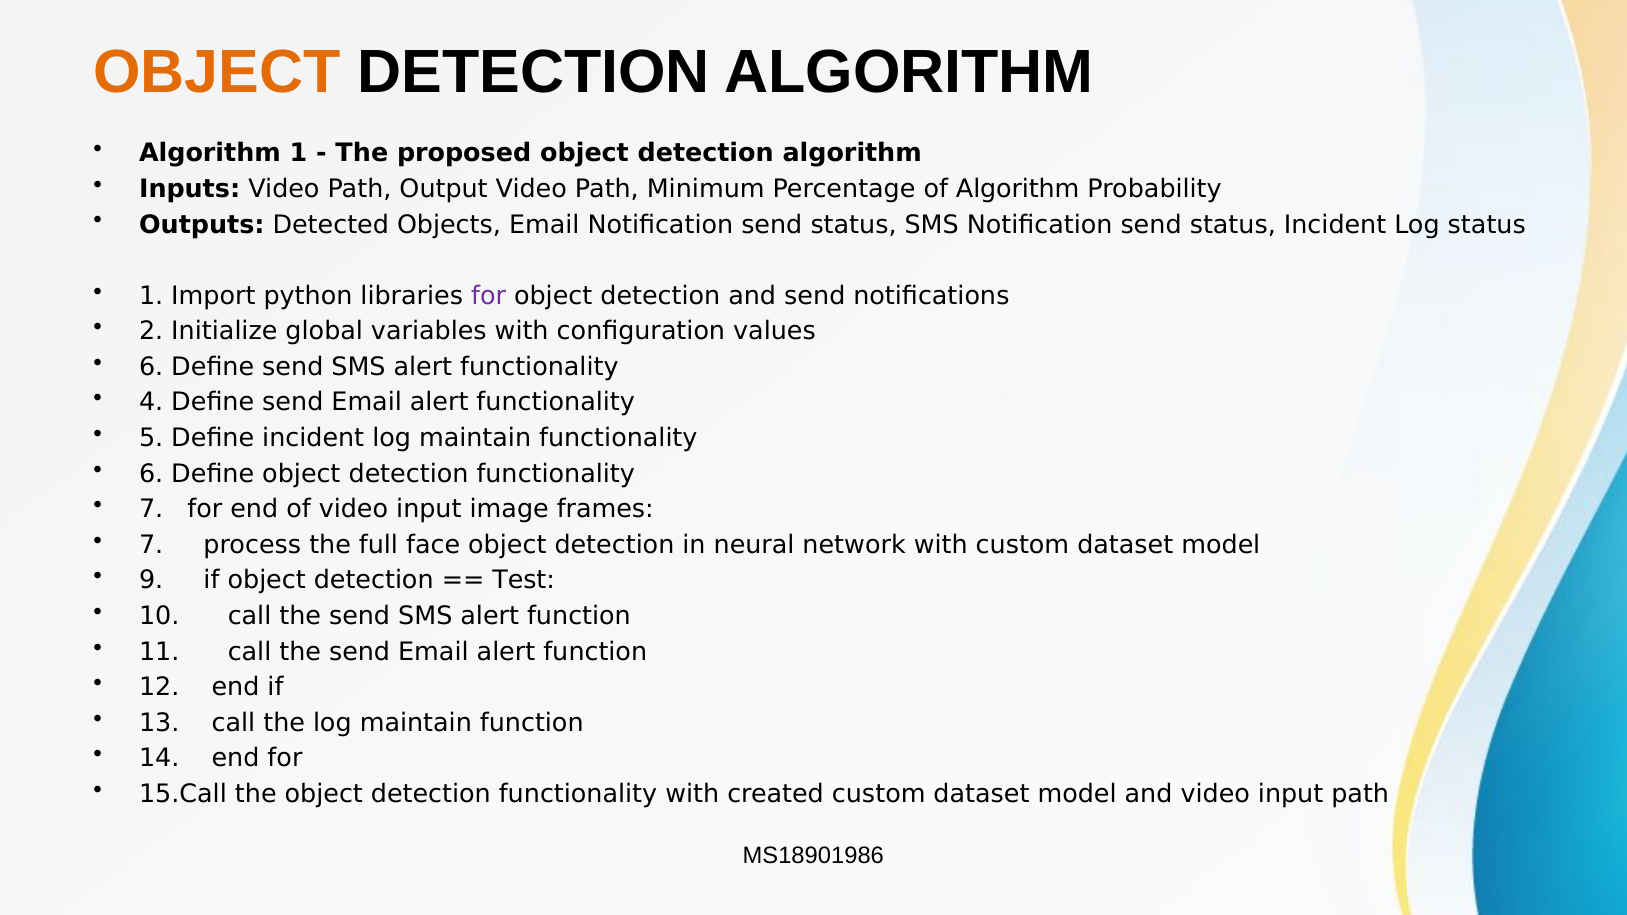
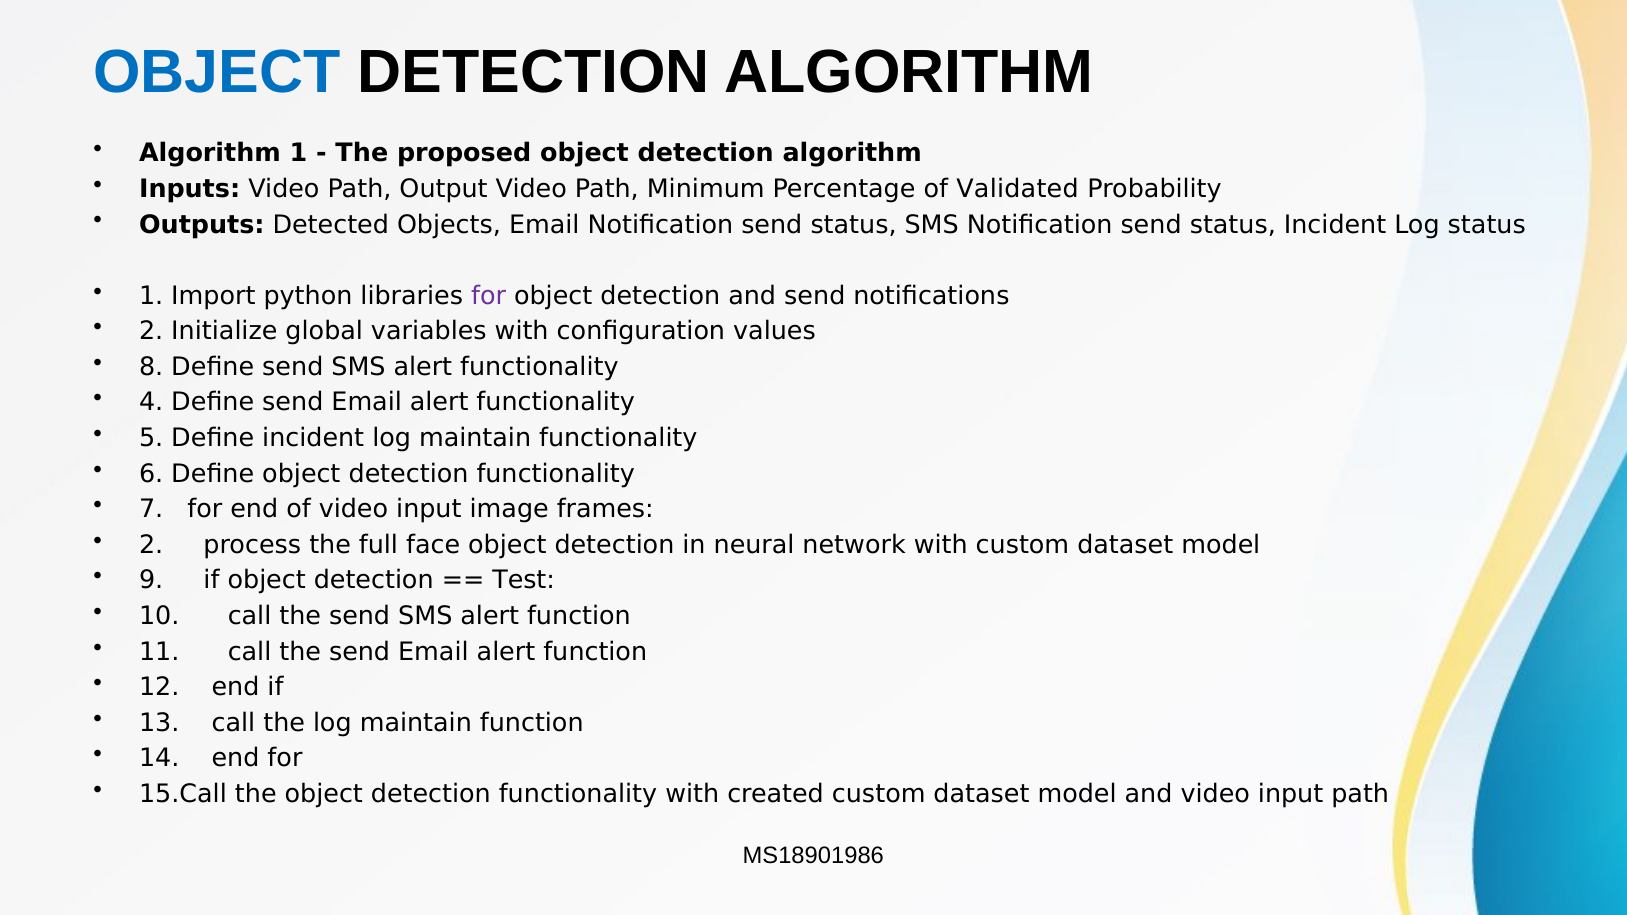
OBJECT colour: orange -> blue (217, 72)
of Algorithm: Algorithm -> Validated (1018, 189)
6: 6 -> 8 (151, 367)
7: 7 -> 2 (151, 545)
